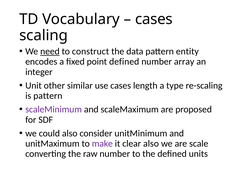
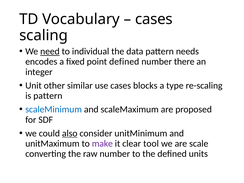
construct: construct -> individual (91, 51)
entity: entity -> needs (187, 51)
array: array -> there (184, 62)
length: length -> blocks (145, 86)
scaleMinimum colour: purple -> blue (54, 109)
also underline: none -> present (70, 133)
clear also: also -> tool (151, 144)
